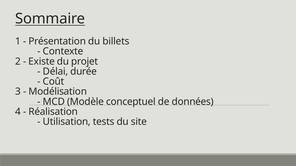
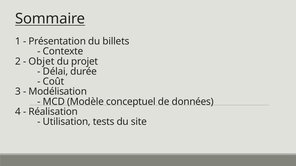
Existe: Existe -> Objet (42, 62)
